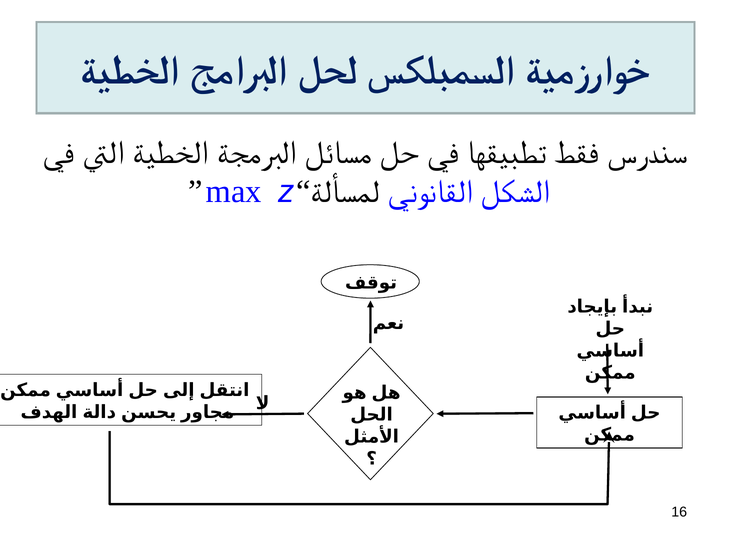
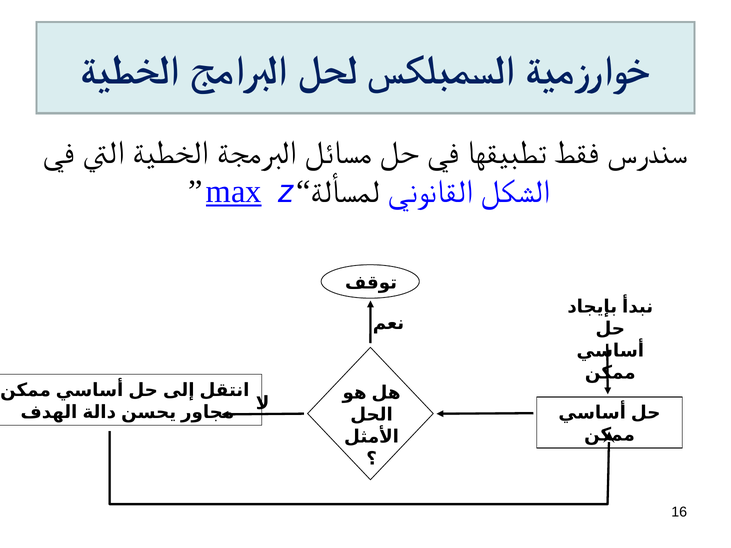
max underline: none -> present (234, 192)
